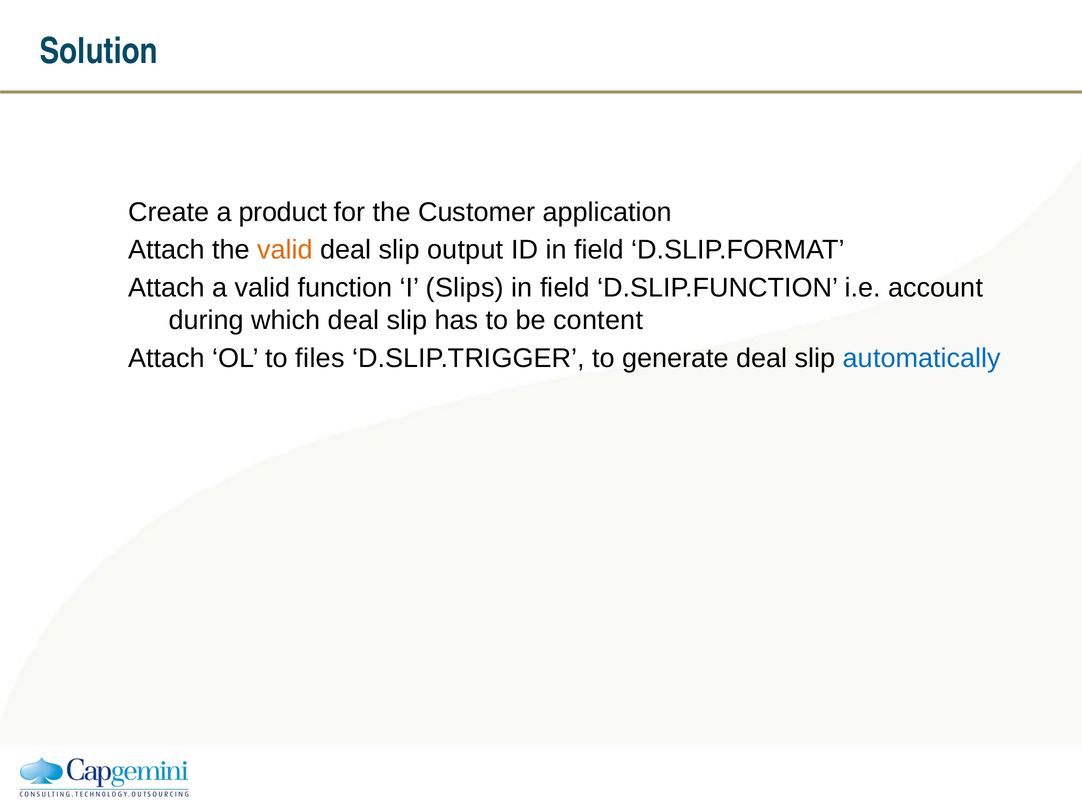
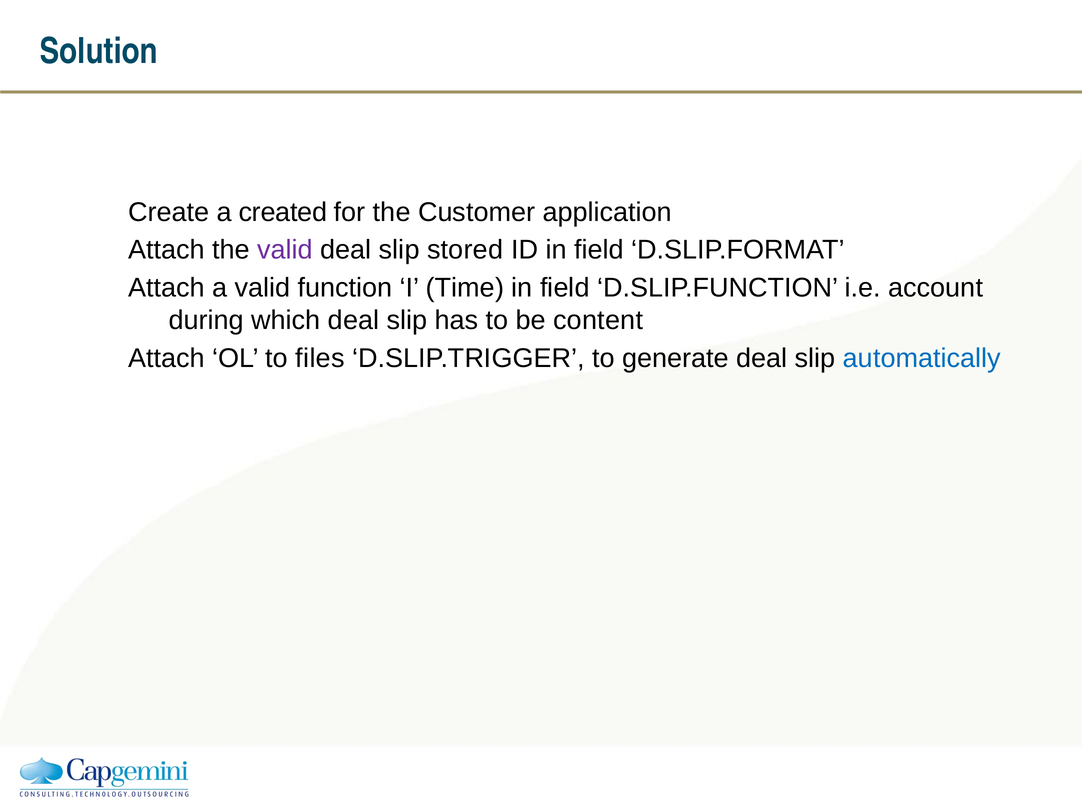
product: product -> created (283, 212)
valid colour: orange -> purple (285, 250)
output: output -> stored (465, 250)
Slips: Slips -> Time (465, 288)
